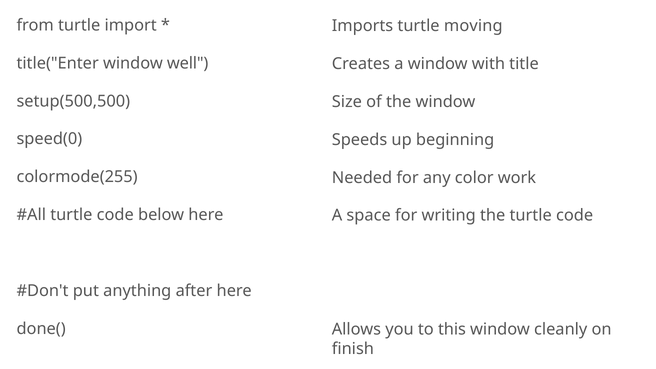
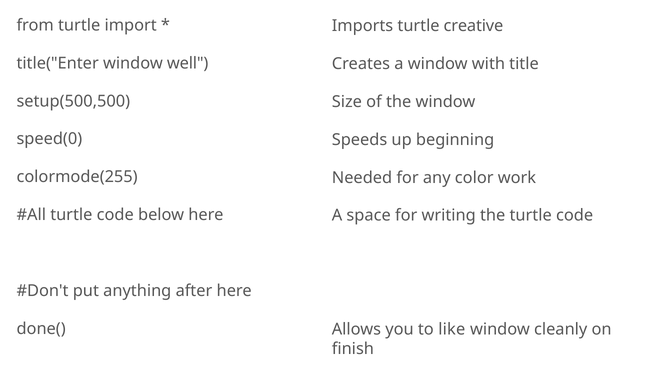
moving: moving -> creative (473, 26)
this: this -> like (452, 329)
